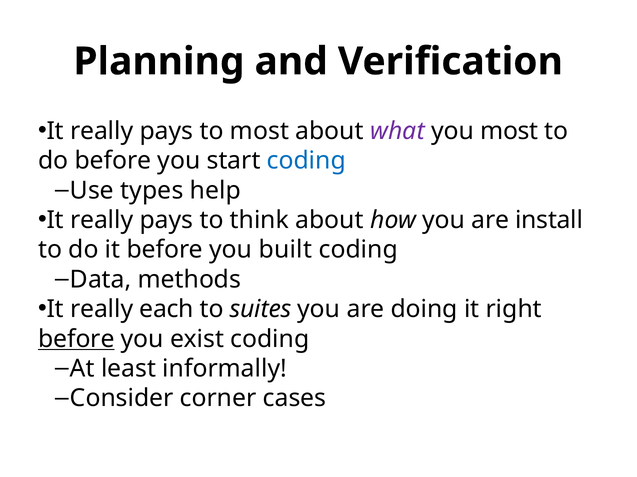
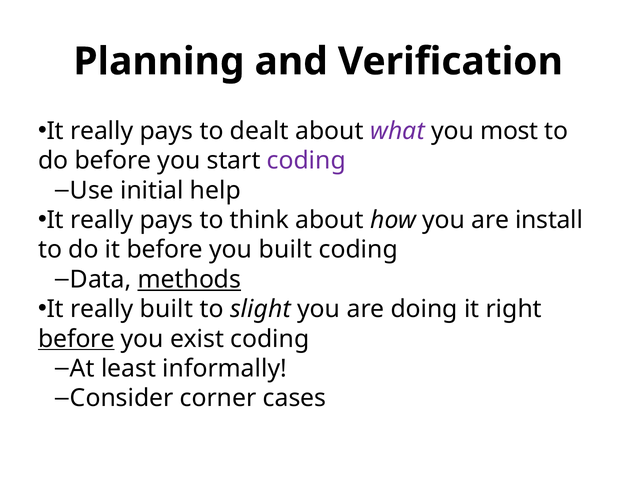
to most: most -> dealt (259, 131)
coding colour: blue -> purple (306, 161)
types: types -> initial (152, 191)
methods underline: none -> present (189, 280)
really each: each -> built (166, 310)
suites: suites -> slight (260, 310)
